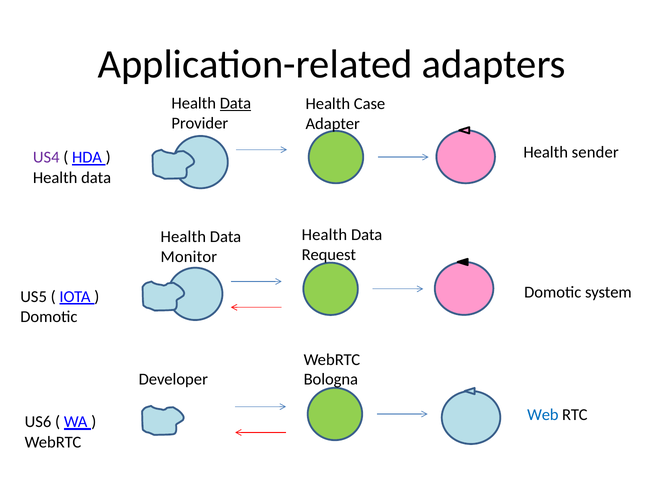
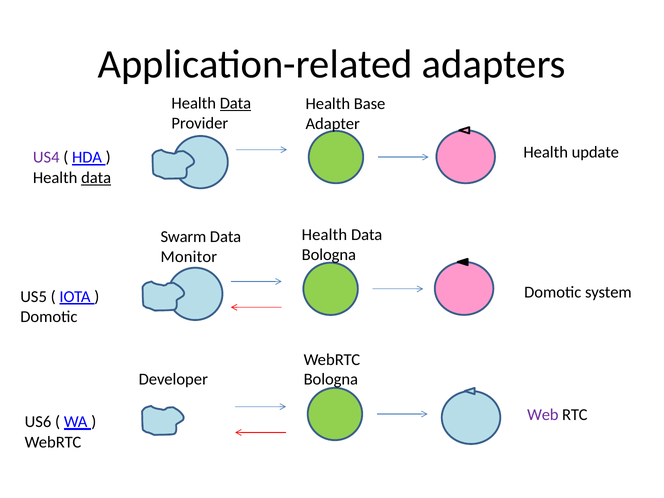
Case: Case -> Base (370, 104)
sender: sender -> update (595, 152)
data underline: none -> present (96, 178)
Health: Health -> Swarm (183, 237)
Request: Request -> Bologna (329, 255)
Web colour: blue -> purple (543, 415)
